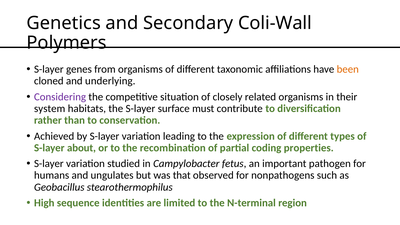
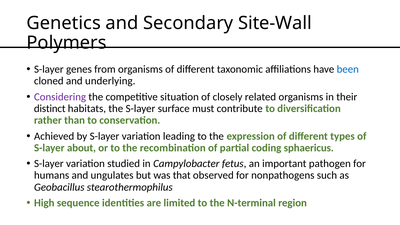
Coli-Wall: Coli-Wall -> Site-Wall (275, 23)
been colour: orange -> blue (348, 69)
system: system -> distinct (50, 109)
properties: properties -> sphaericus (309, 148)
